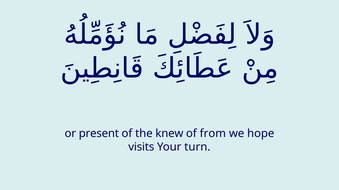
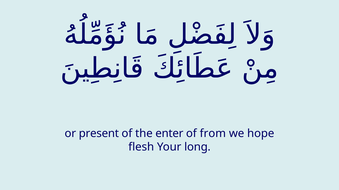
knew: knew -> enter (169, 134)
visits: visits -> flesh (141, 147)
turn: turn -> long (197, 147)
